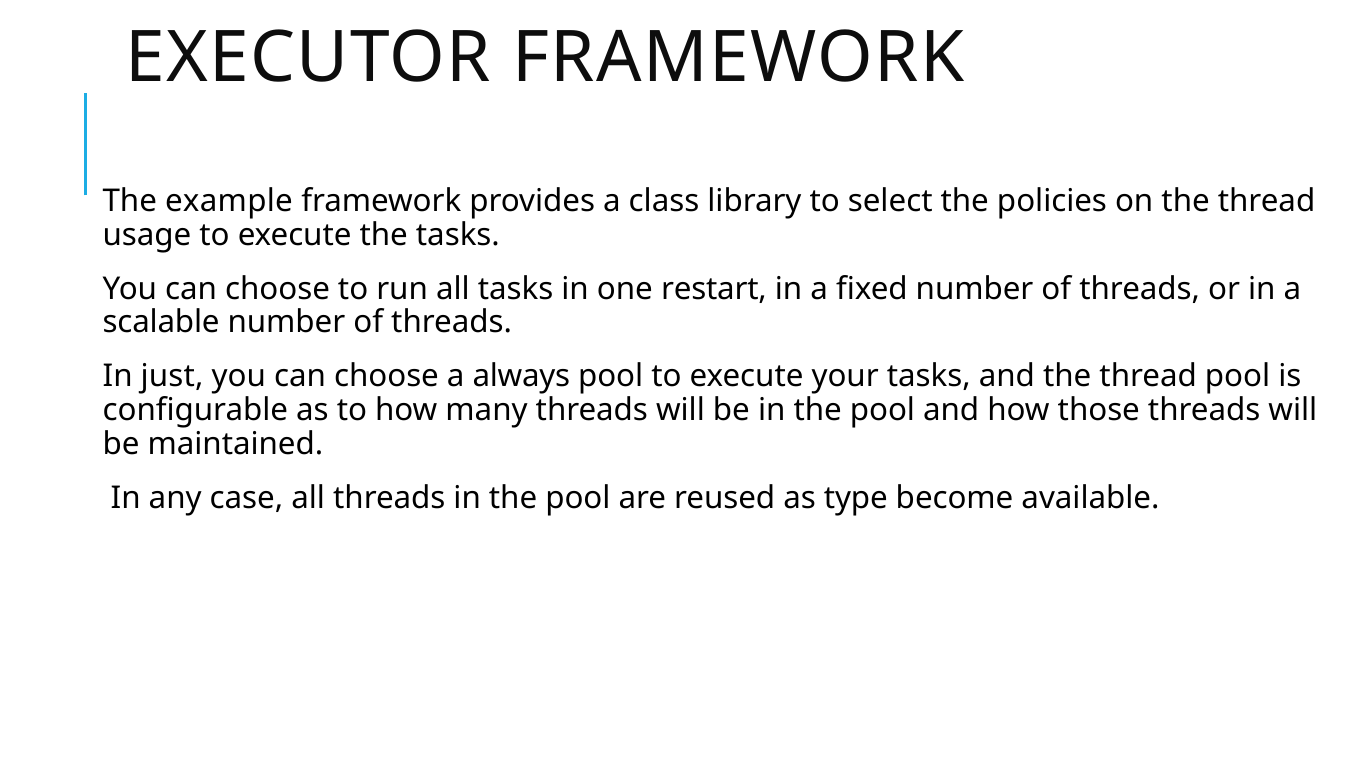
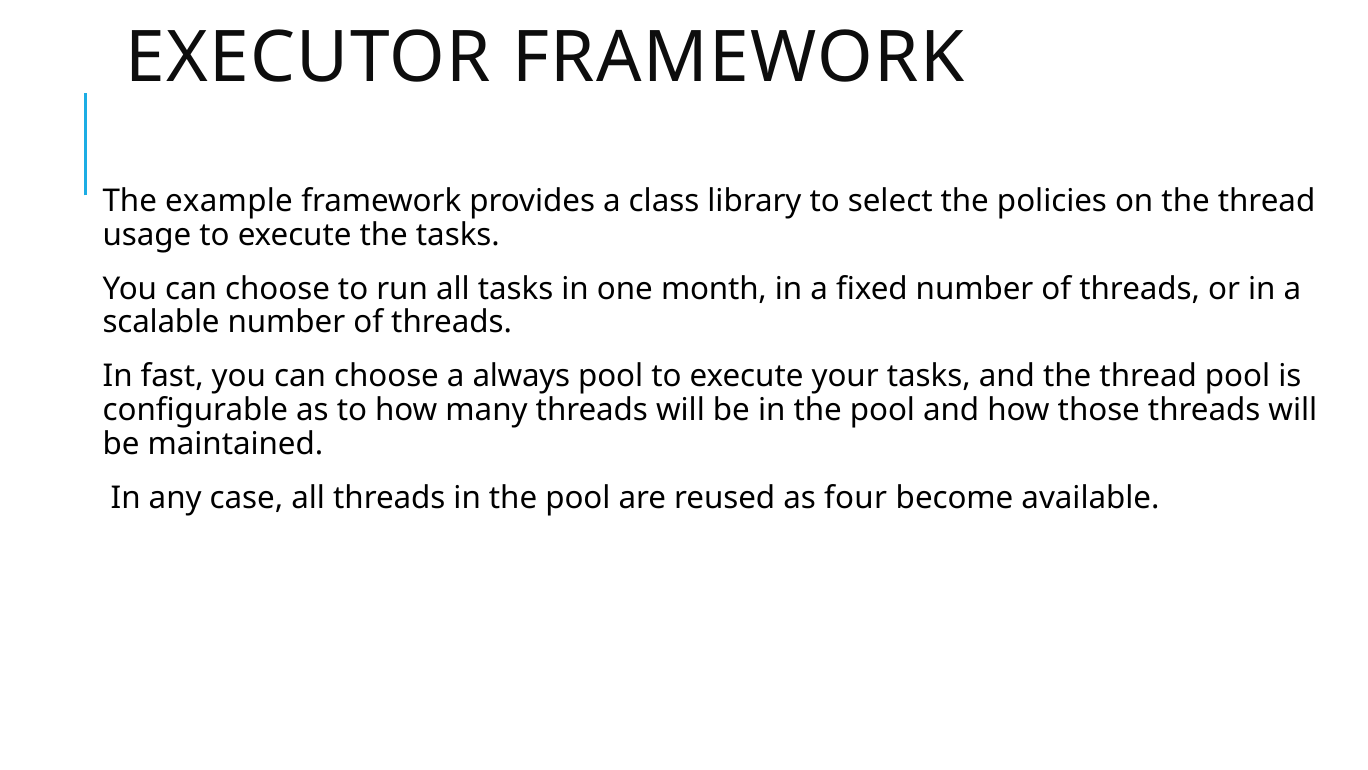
restart: restart -> month (714, 289)
just: just -> fast (172, 376)
type: type -> four (856, 498)
